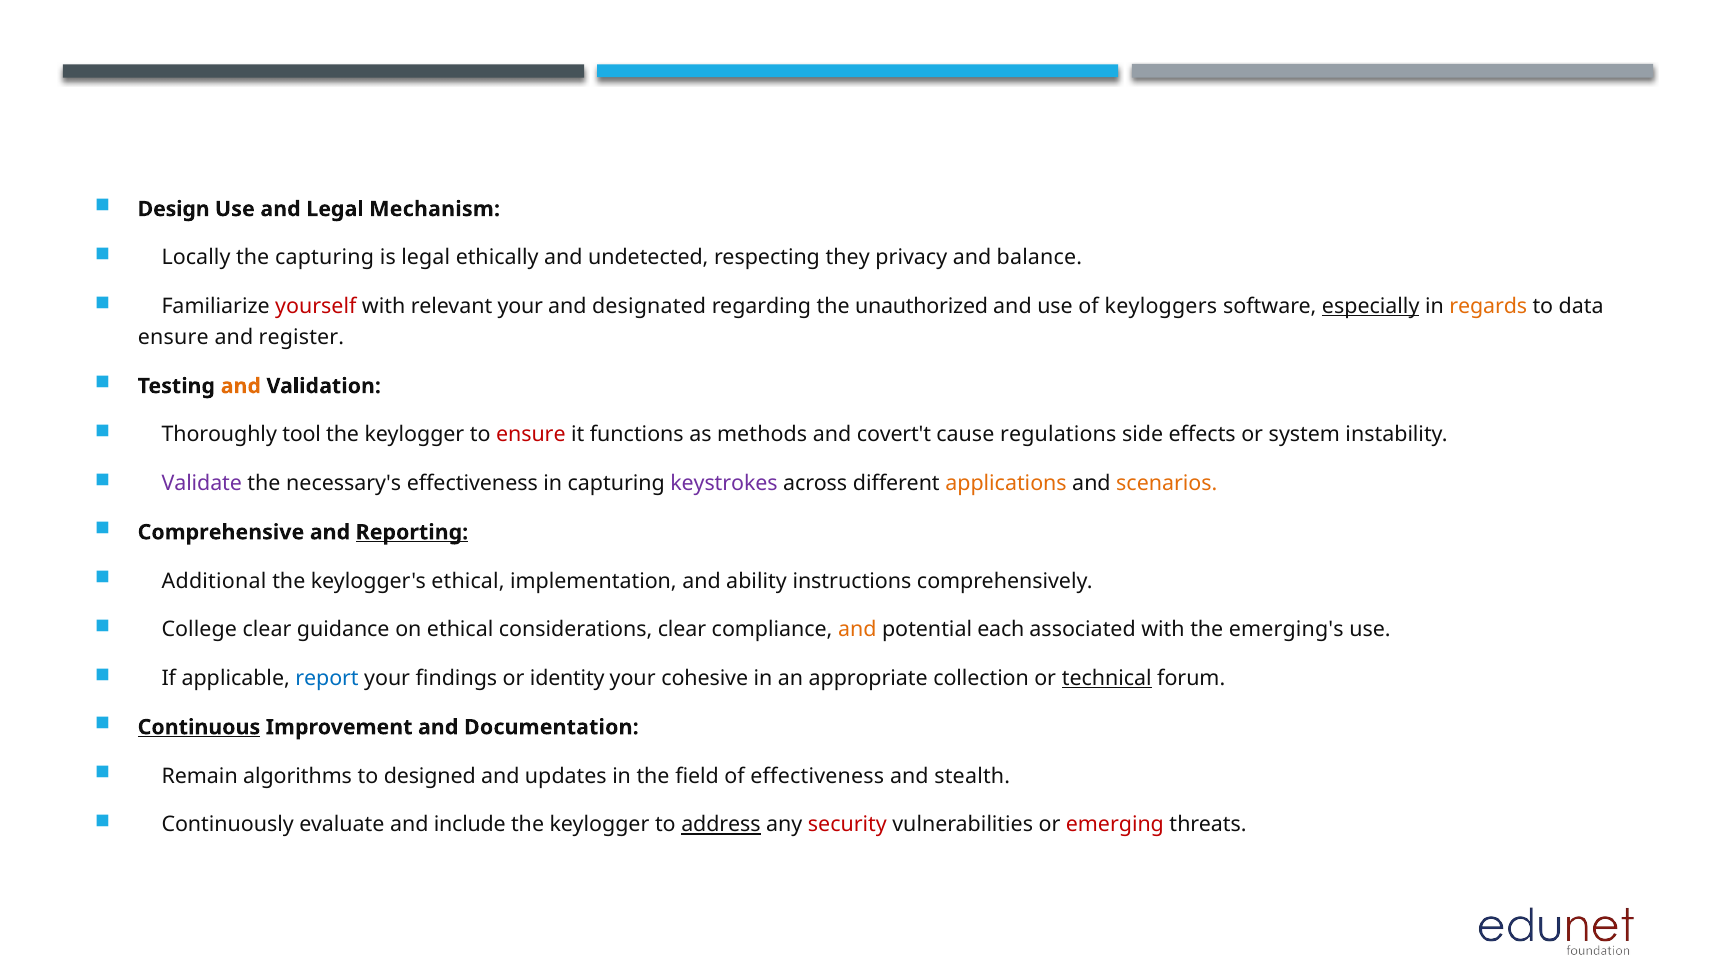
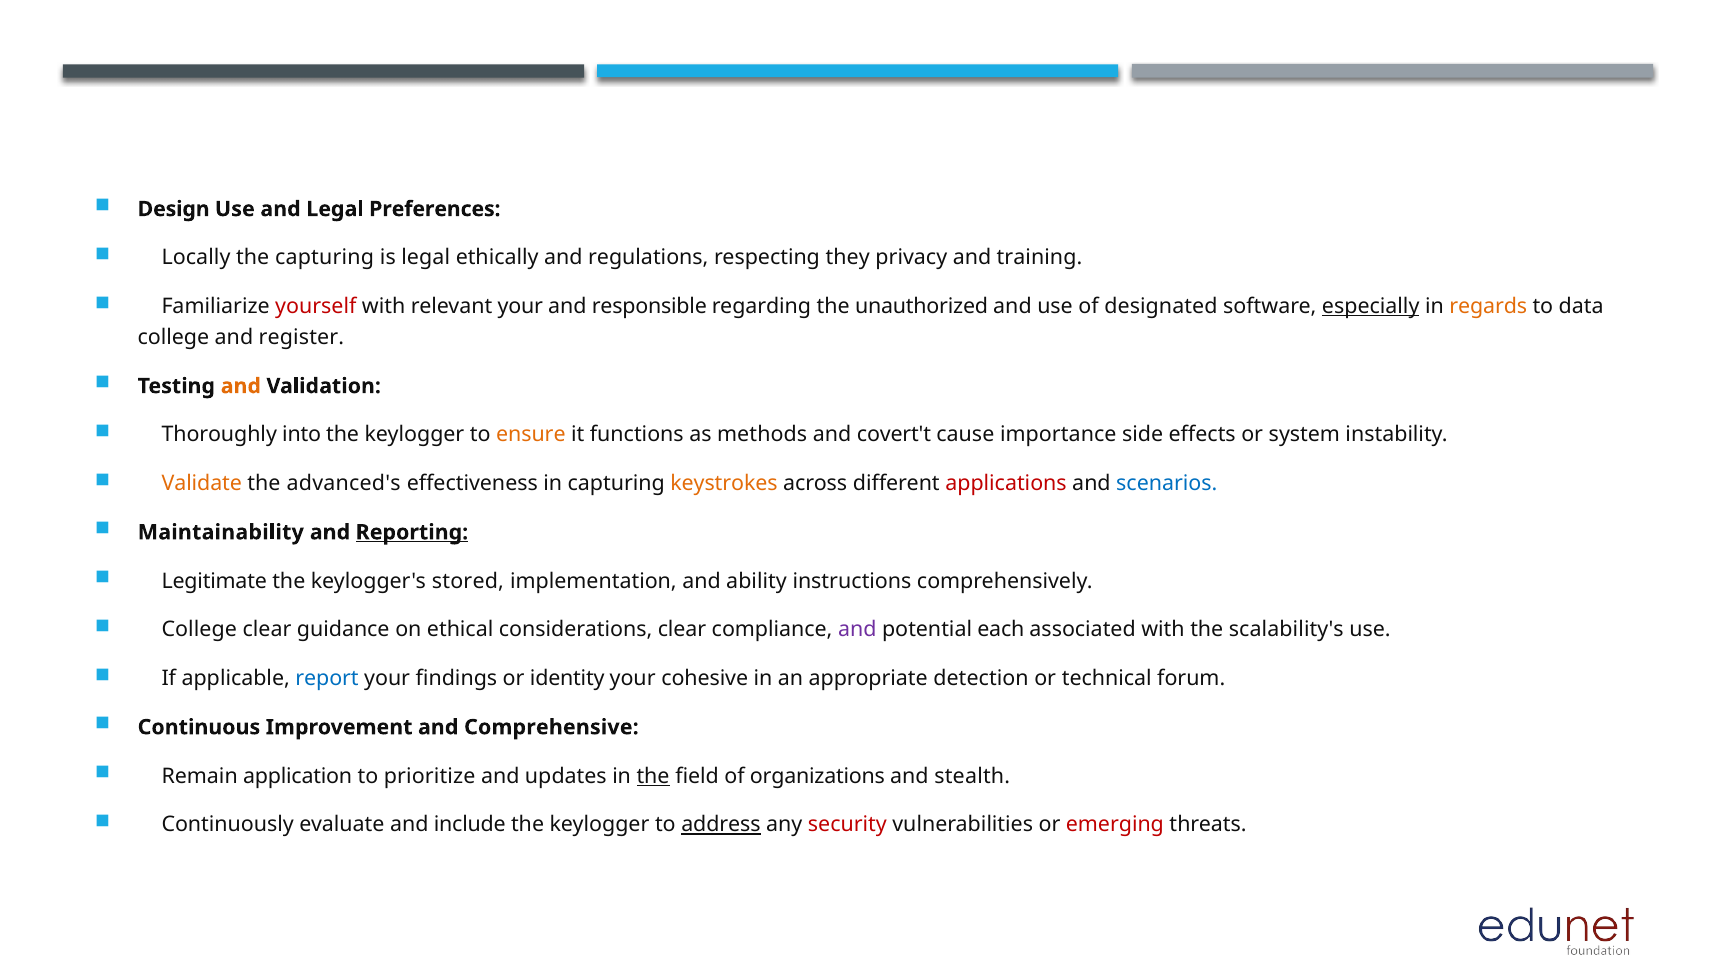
Mechanism: Mechanism -> Preferences (435, 209)
undetected: undetected -> regulations (648, 258)
balance: balance -> training (1039, 258)
designated: designated -> responsible (649, 307)
keyloggers: keyloggers -> designated (1161, 307)
ensure: ensure -> college (173, 337)
tool: tool -> into (302, 435)
ensure colour: red -> orange (531, 435)
regulations: regulations -> importance (1058, 435)
Validate colour: purple -> orange (202, 484)
necessary's: necessary's -> advanced's (344, 484)
keystrokes colour: purple -> orange (724, 484)
applications colour: orange -> red (1006, 484)
scenarios colour: orange -> blue (1167, 484)
Comprehensive: Comprehensive -> Maintainability (221, 532)
Additional: Additional -> Legitimate (214, 581)
keylogger's ethical: ethical -> stored (468, 581)
and colour: orange -> purple (857, 630)
emerging's: emerging's -> scalability's (1286, 630)
collection: collection -> detection (981, 679)
technical underline: present -> none (1107, 679)
Continuous underline: present -> none (199, 727)
Documentation: Documentation -> Comprehensive (551, 727)
algorithms: algorithms -> application (298, 776)
designed: designed -> prioritize (430, 776)
the underline: none -> present (653, 776)
of effectiveness: effectiveness -> organizations (817, 776)
